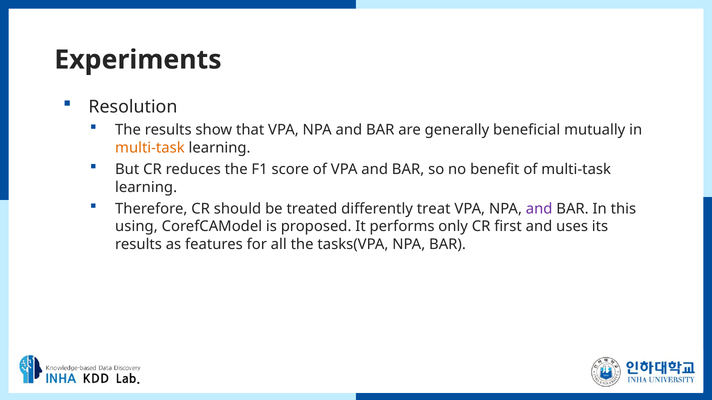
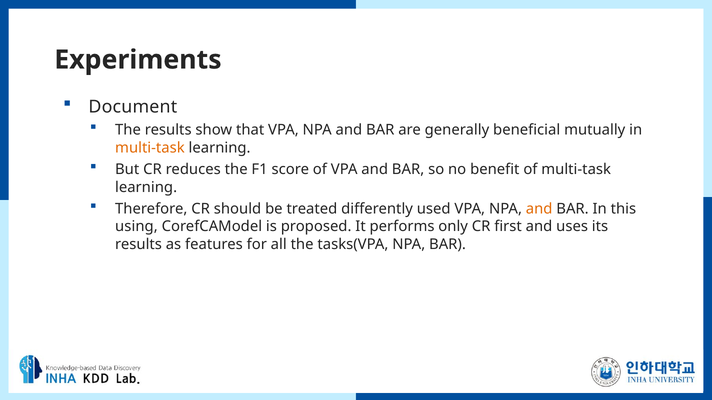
Resolution: Resolution -> Document (133, 107)
treat: treat -> used (434, 209)
and colour: purple -> orange (539, 209)
